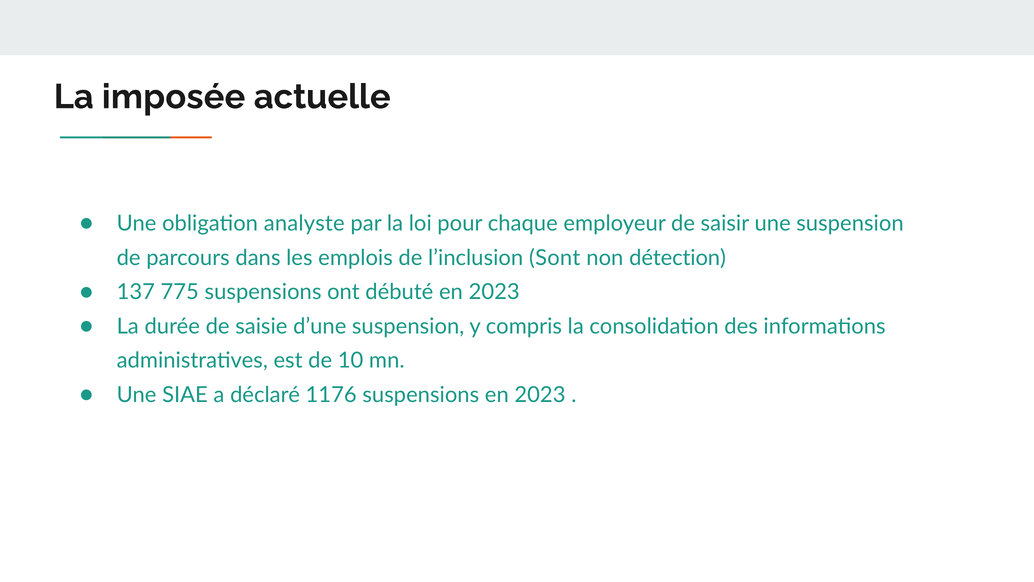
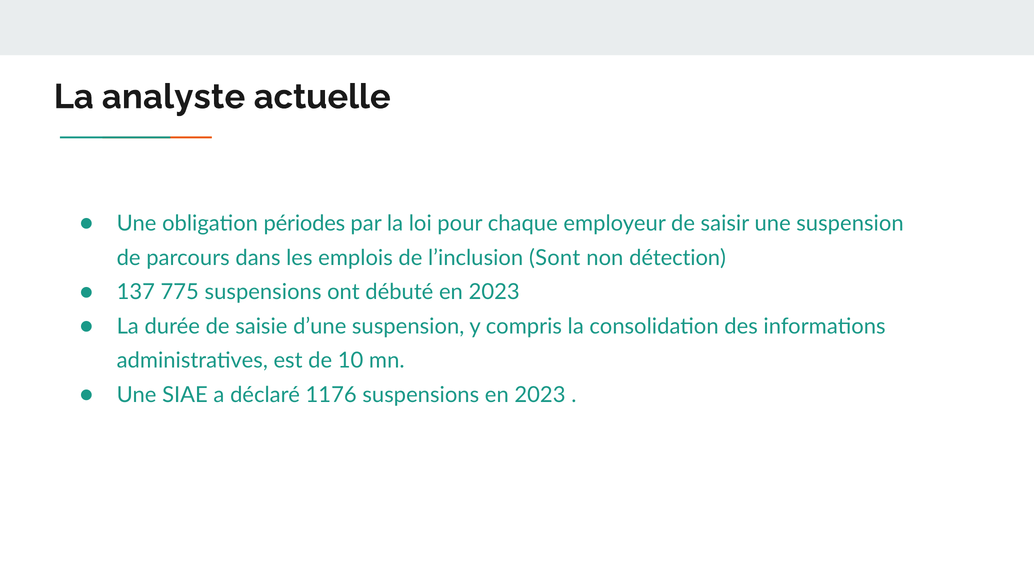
imposée: imposée -> analyste (174, 97)
analyste: analyste -> périodes (304, 223)
